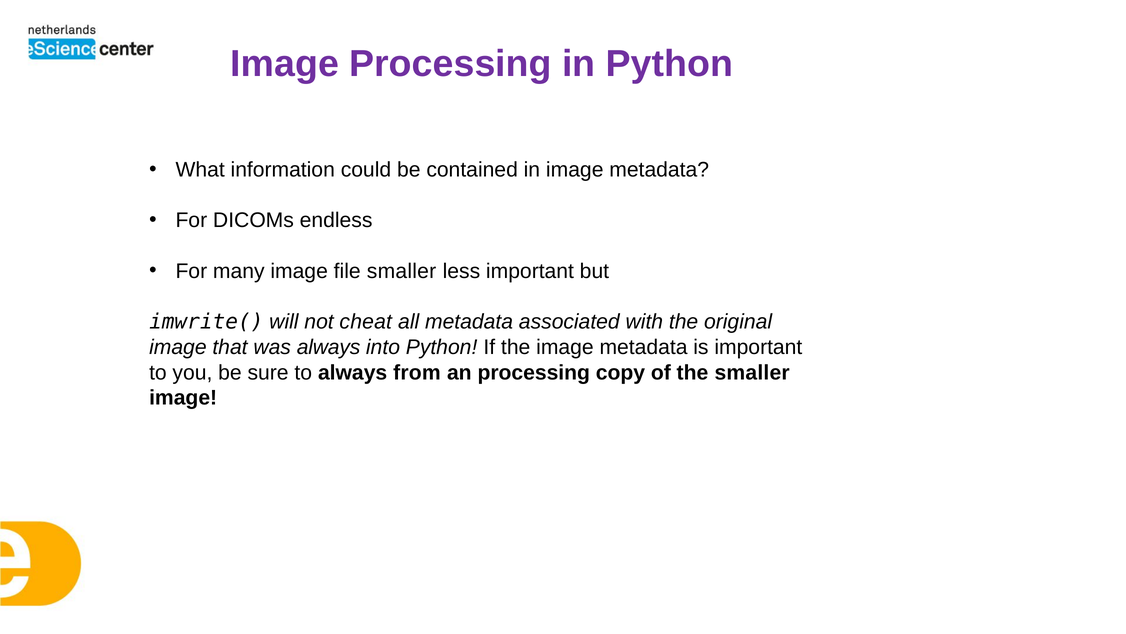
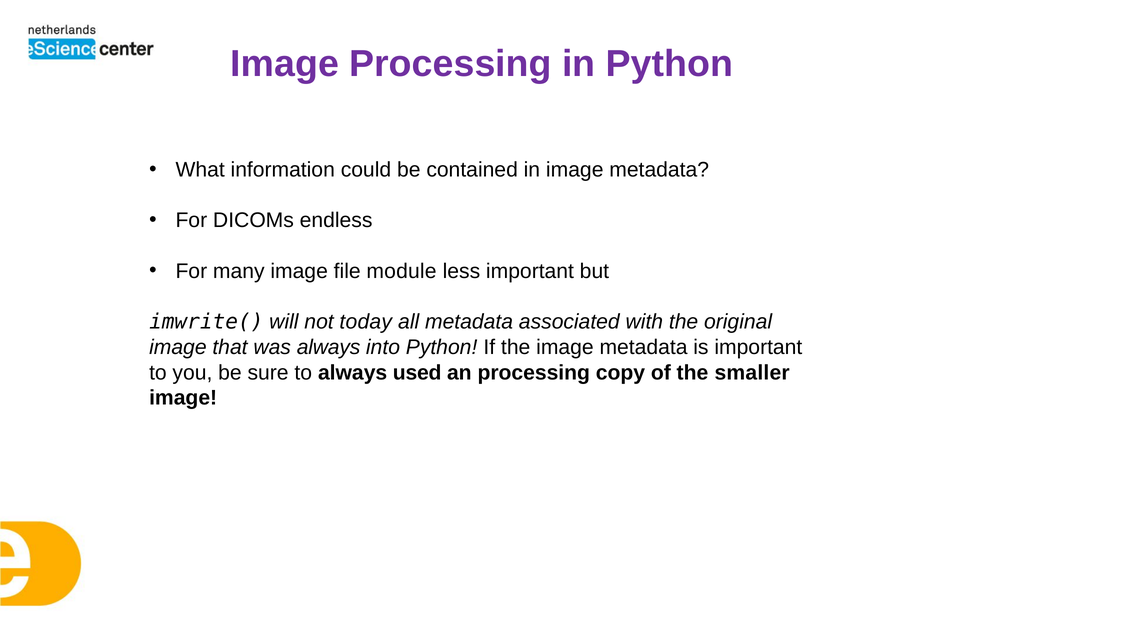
file smaller: smaller -> module (402, 271)
cheat: cheat -> today (366, 322)
from: from -> used (417, 372)
